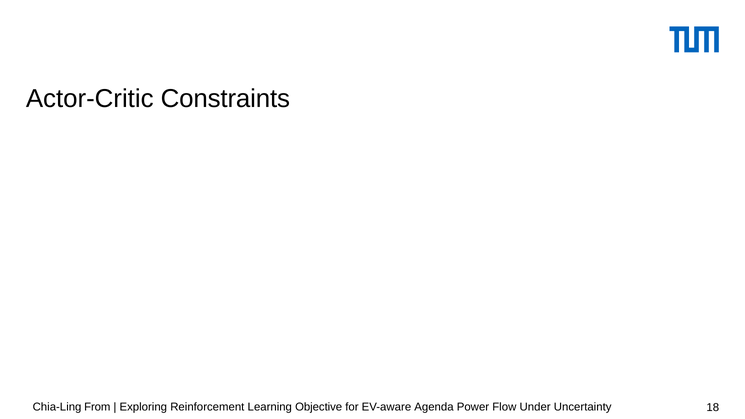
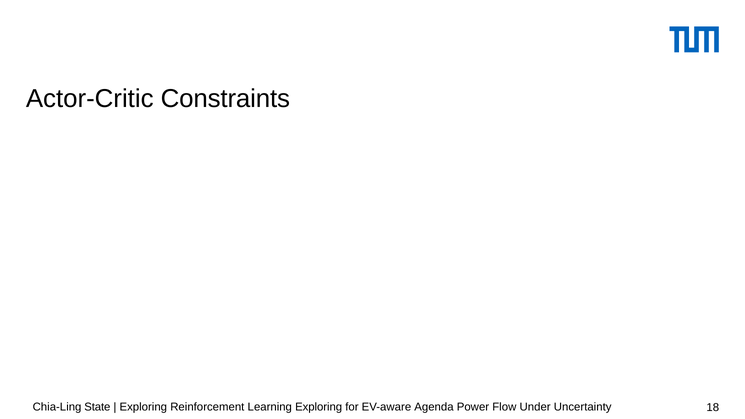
From: From -> State (97, 407)
Learning Objective: Objective -> Exploring (319, 407)
